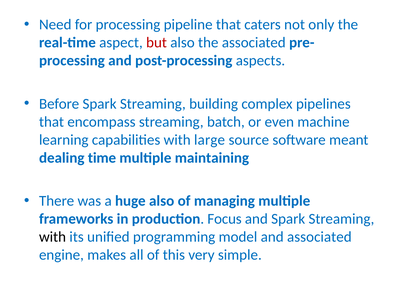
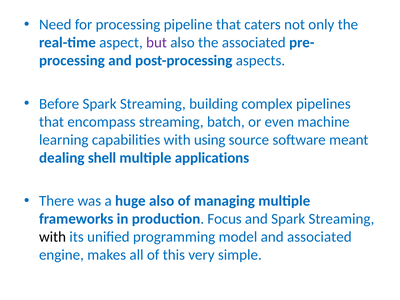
but colour: red -> purple (157, 43)
large: large -> using (210, 140)
time: time -> shell (102, 158)
maintaining: maintaining -> applications (212, 158)
